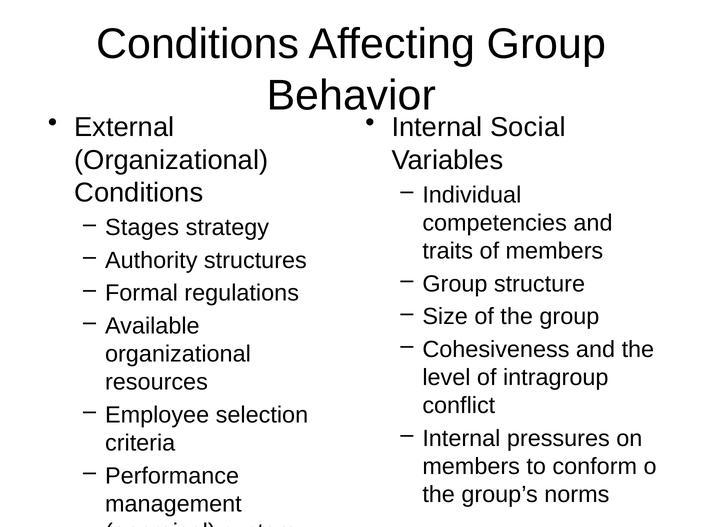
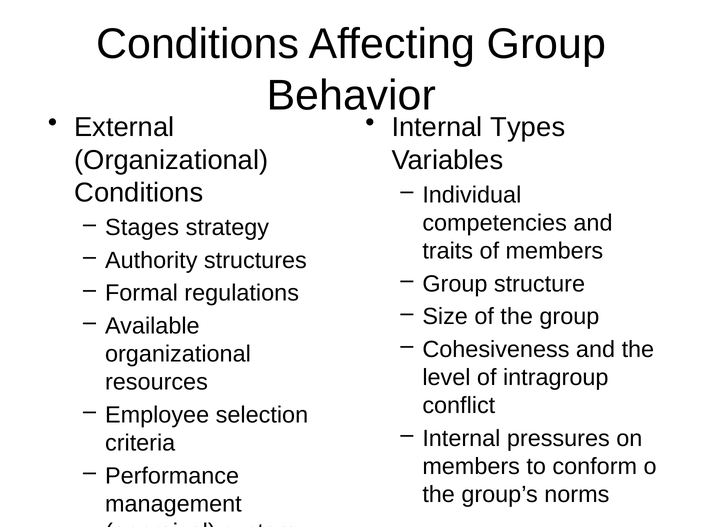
Social: Social -> Types (528, 127)
